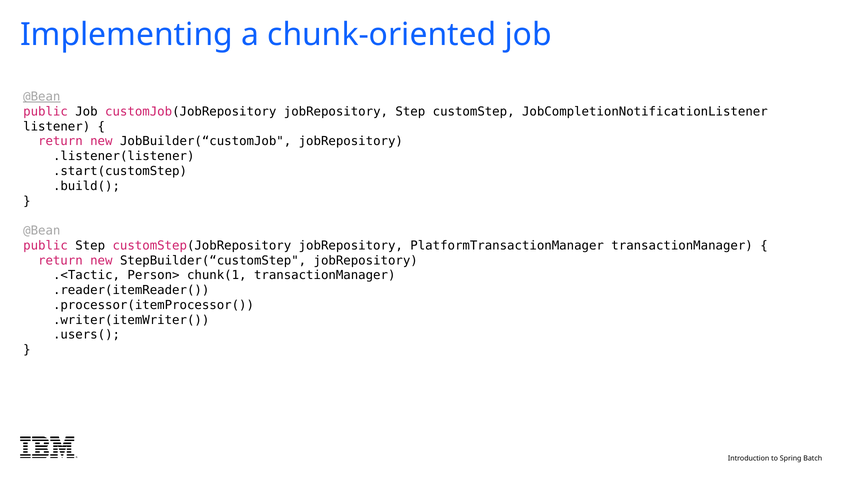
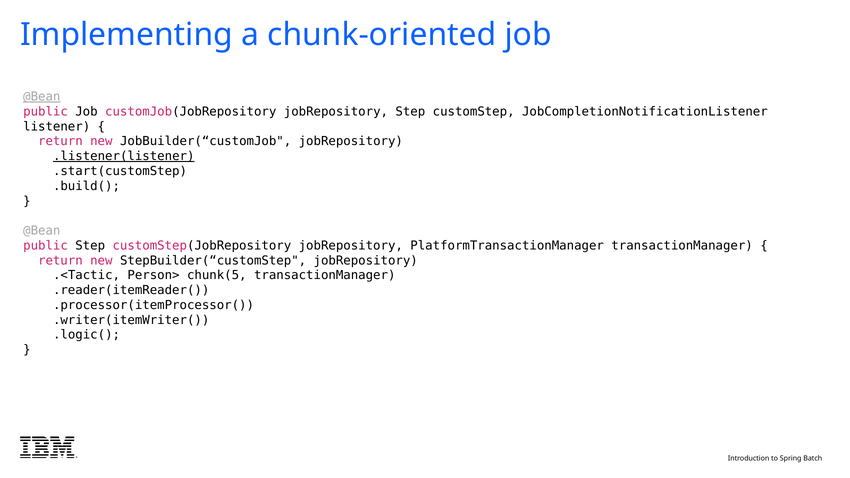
.listener(listener underline: none -> present (124, 156)
chunk(1: chunk(1 -> chunk(5 (217, 275)
.users(: .users( -> .logic( (87, 335)
